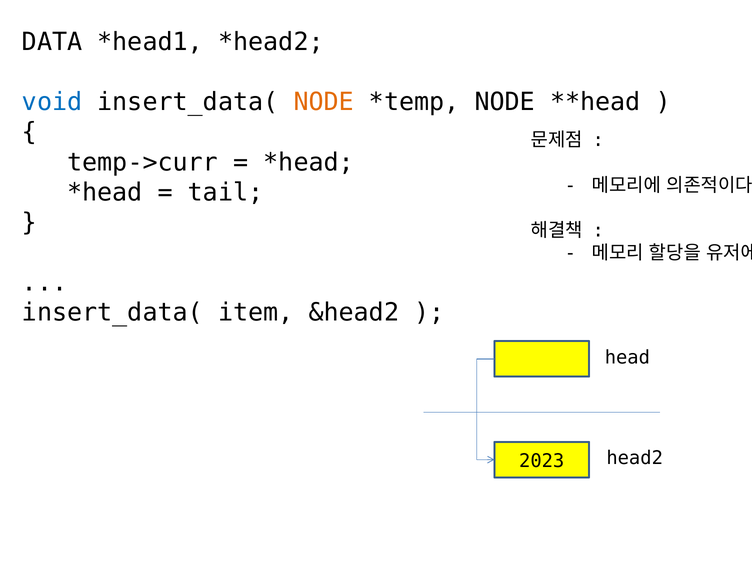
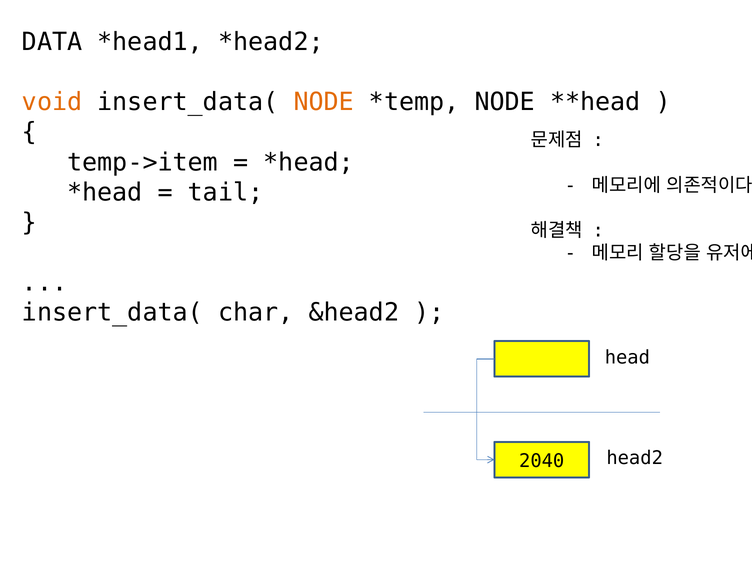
void colour: blue -> orange (52, 102)
temp->curr: temp->curr -> temp->item (143, 162)
item: item -> char (256, 313)
2023: 2023 -> 2040 (542, 461)
